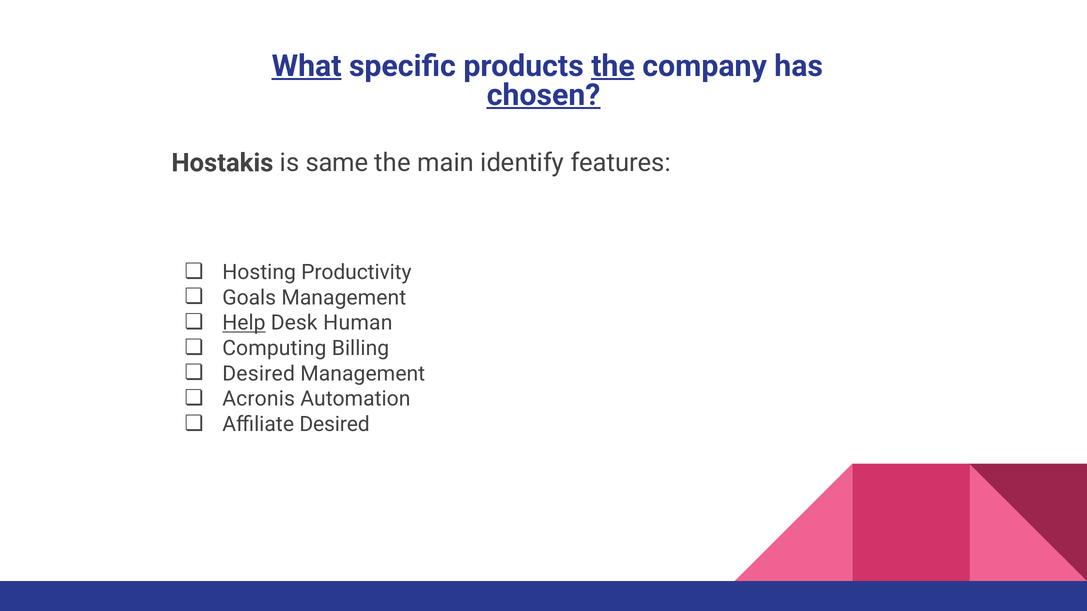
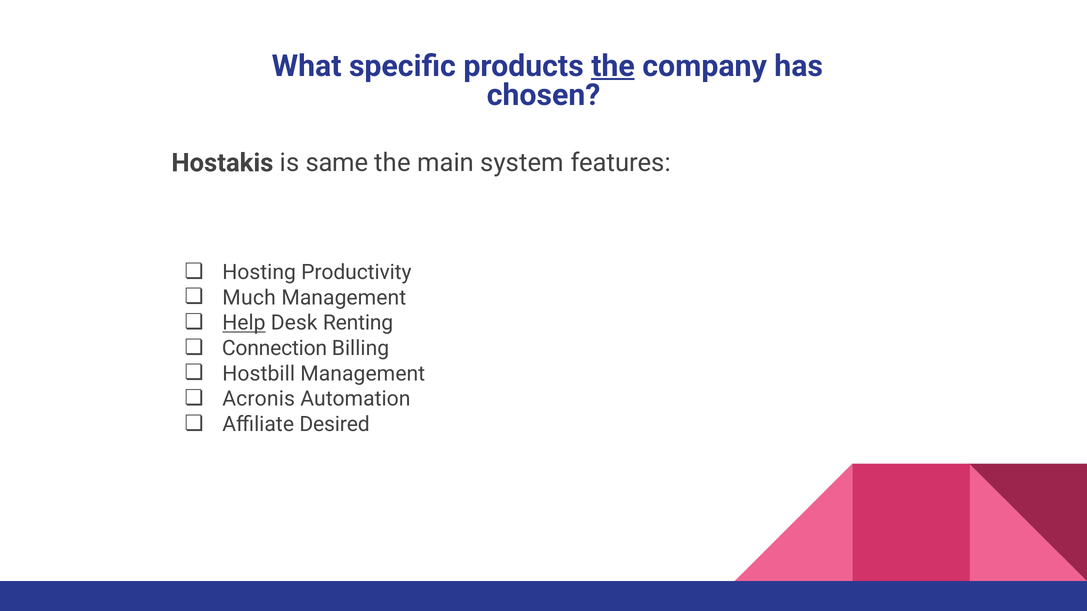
What underline: present -> none (307, 66)
chosen underline: present -> none (544, 95)
identify: identify -> system (522, 163)
Goals: Goals -> Much (249, 298)
Human: Human -> Renting (358, 323)
Computing: Computing -> Connection (275, 349)
Desired: Desired -> Hostbill (259, 374)
